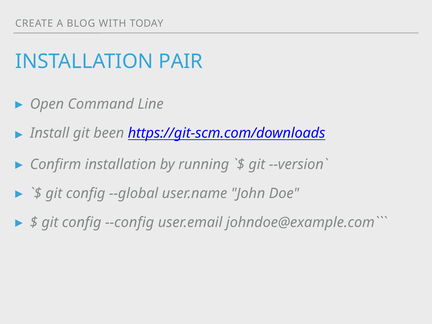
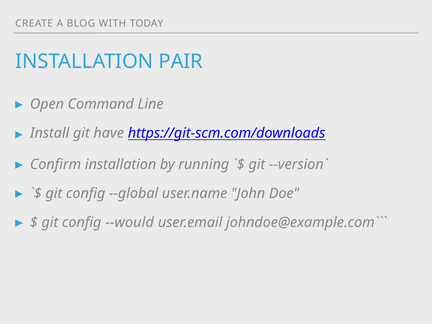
been: been -> have (109, 133)
--config: --config -> --would (130, 222)
